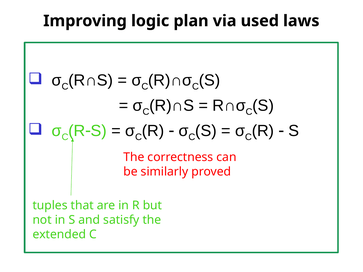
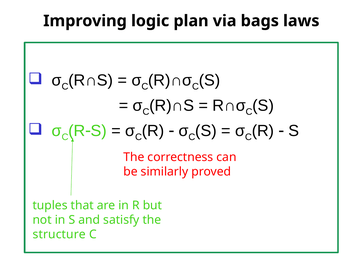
used: used -> bags (260, 21)
extended: extended -> structure (59, 235)
